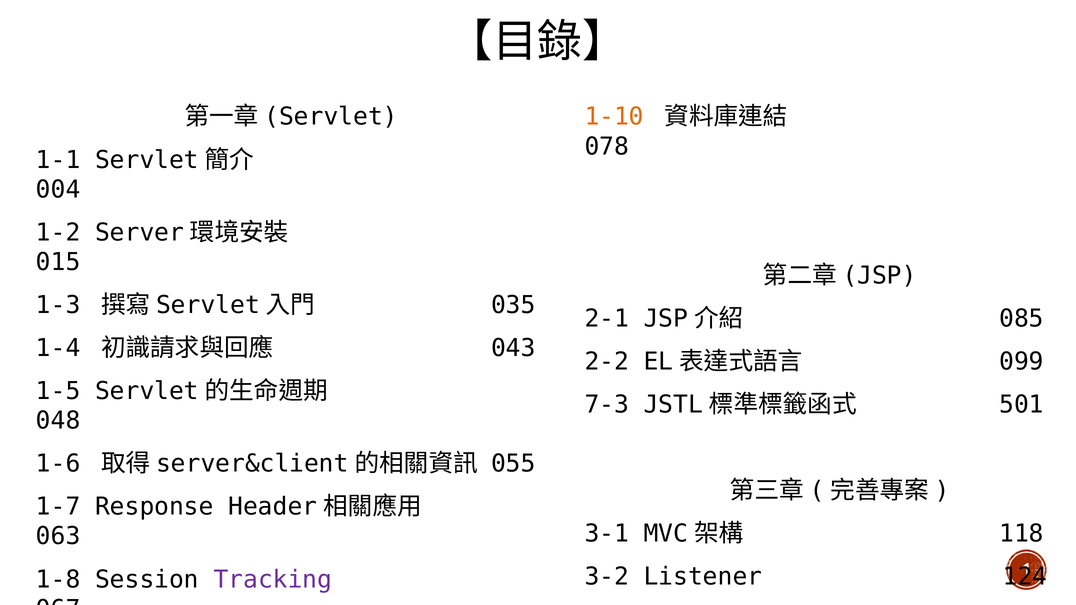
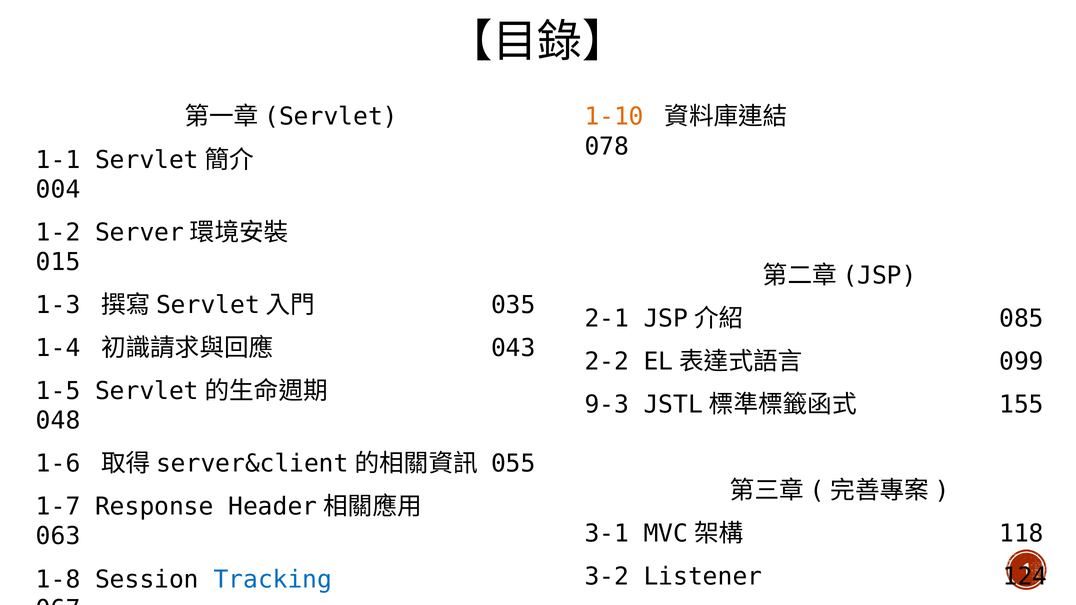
7-3: 7-3 -> 9-3 (607, 405)
501: 501 -> 155 (1022, 405)
Tracking colour: purple -> blue (273, 580)
